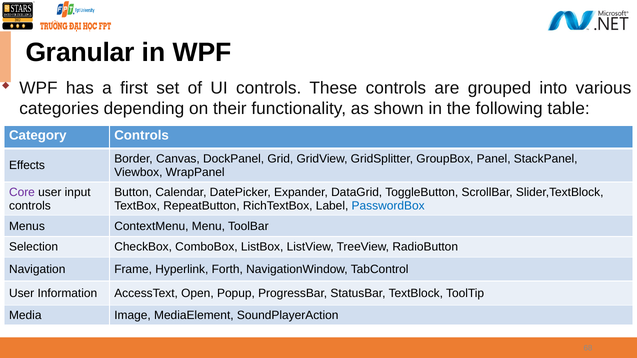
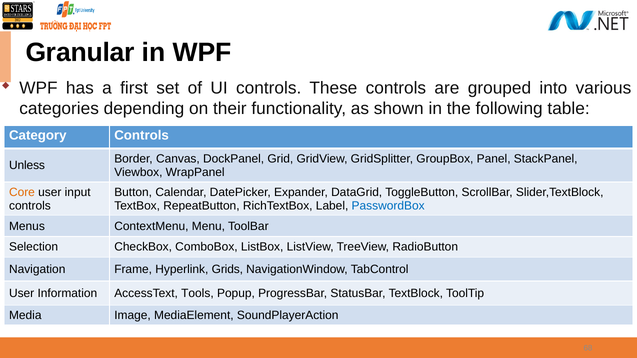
Effects: Effects -> Unless (27, 166)
Core colour: purple -> orange (22, 192)
Forth: Forth -> Grids (227, 269)
Open: Open -> Tools (197, 294)
